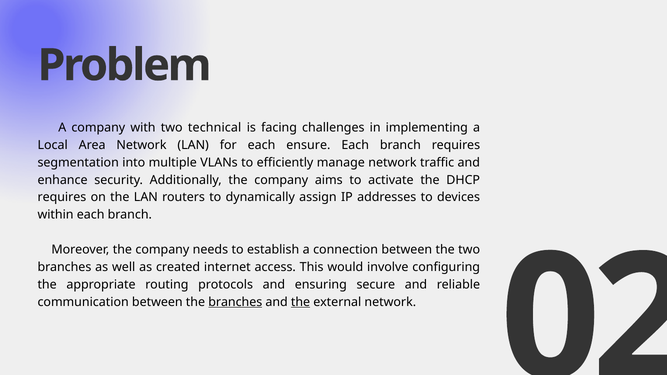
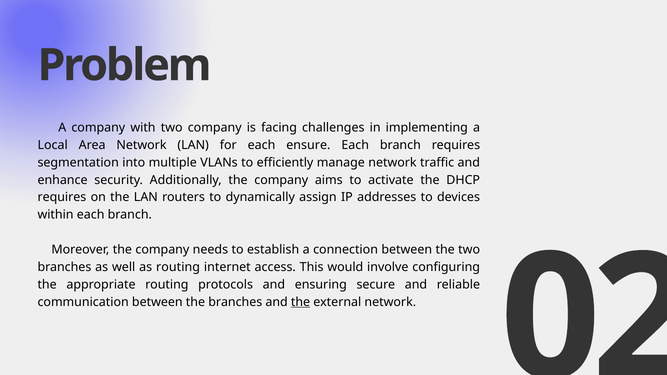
two technical: technical -> company (215, 128)
as created: created -> routing (178, 267)
branches underline: present -> none (235, 302)
